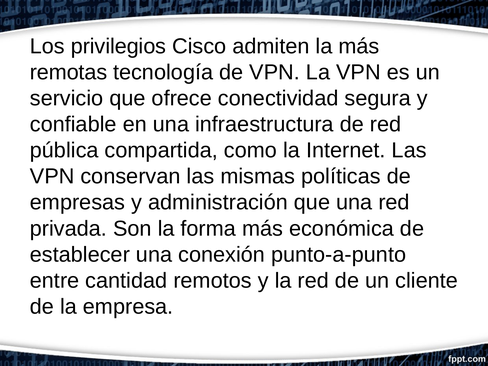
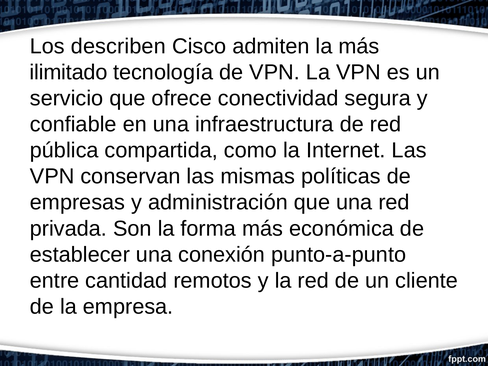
privilegios: privilegios -> describen (118, 46)
remotas: remotas -> ilimitado (69, 72)
